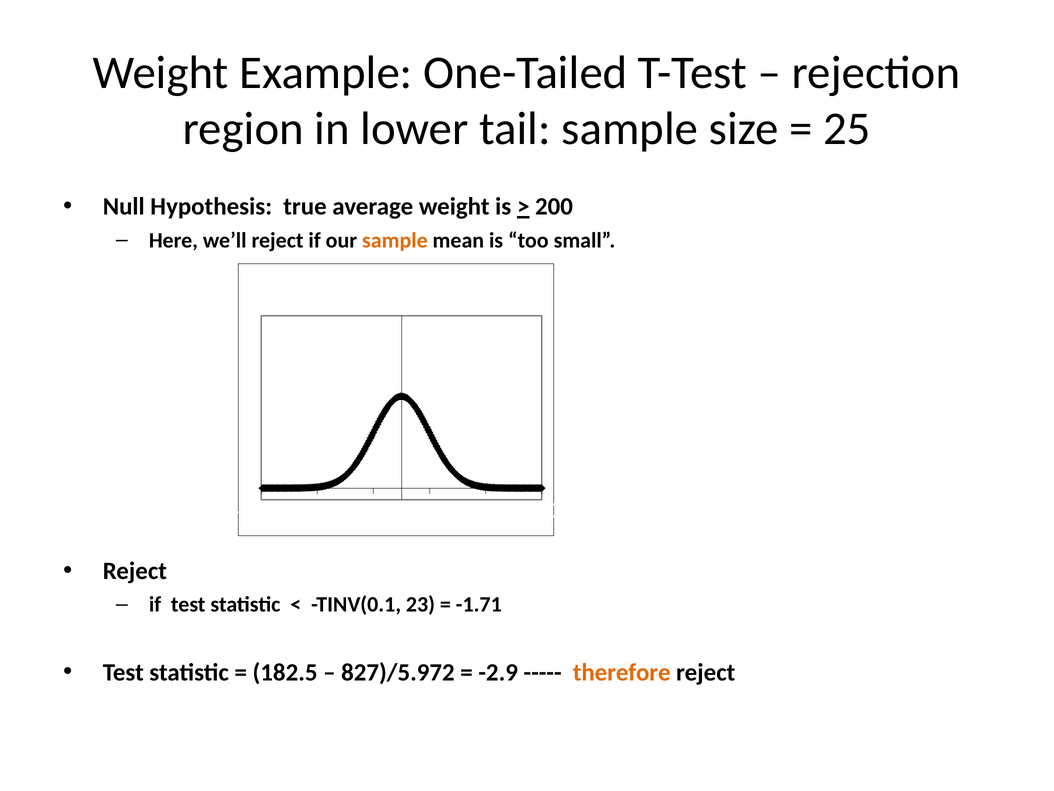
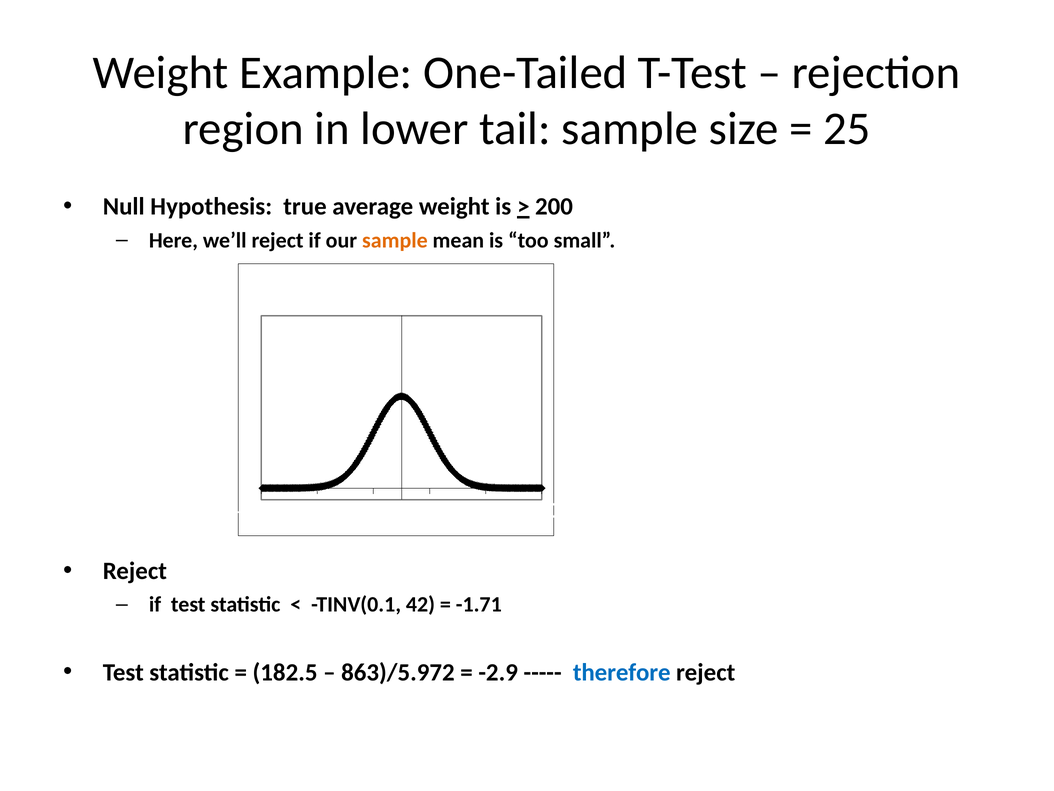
23: 23 -> 42 (420, 604)
827)/5.972: 827)/5.972 -> 863)/5.972 (398, 672)
therefore colour: orange -> blue (622, 672)
